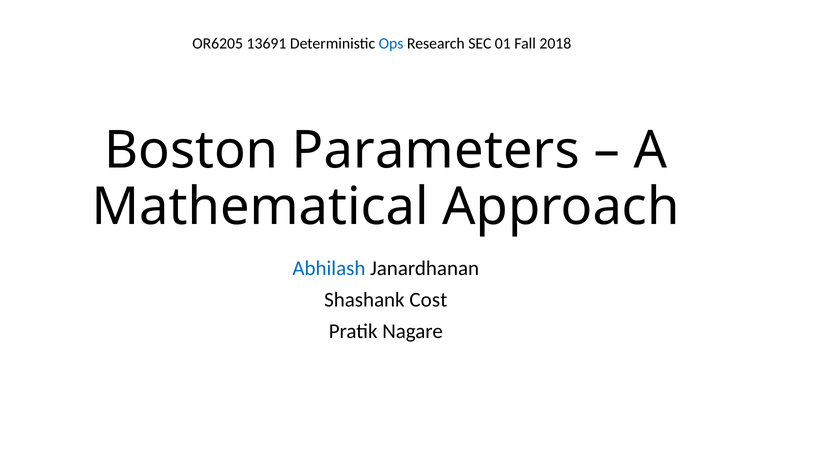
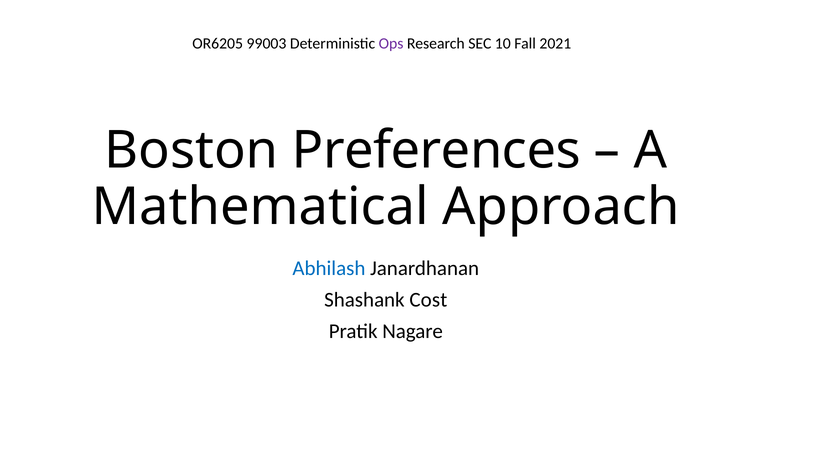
13691: 13691 -> 99003 (266, 43)
Ops colour: blue -> purple (391, 43)
01: 01 -> 10 (503, 43)
2018: 2018 -> 2021 (555, 43)
Parameters: Parameters -> Preferences (436, 150)
